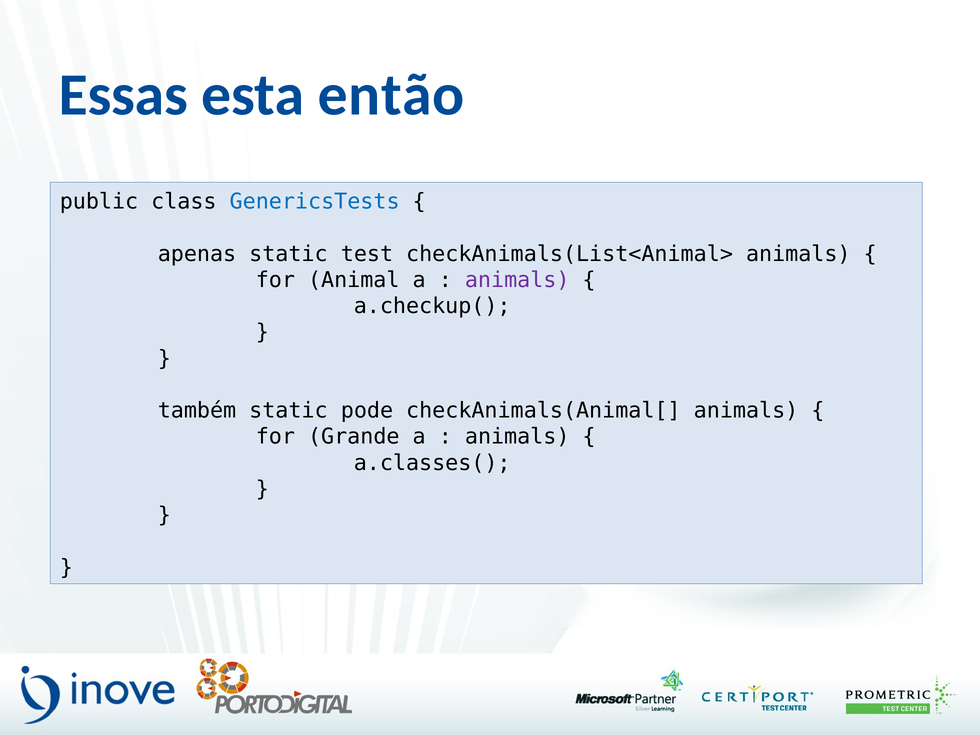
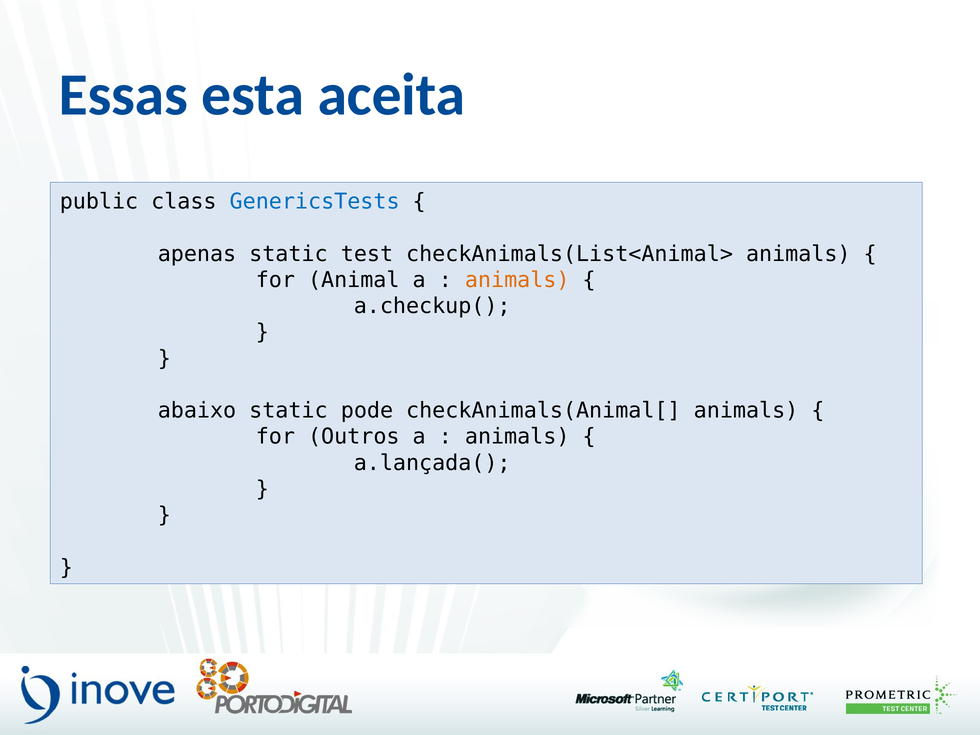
então: então -> aceita (392, 95)
animals colour: purple -> orange (517, 280)
também: também -> abaixo (197, 411)
Grande: Grande -> Outros (354, 437)
a.classes(: a.classes( -> a.lançada( (432, 463)
